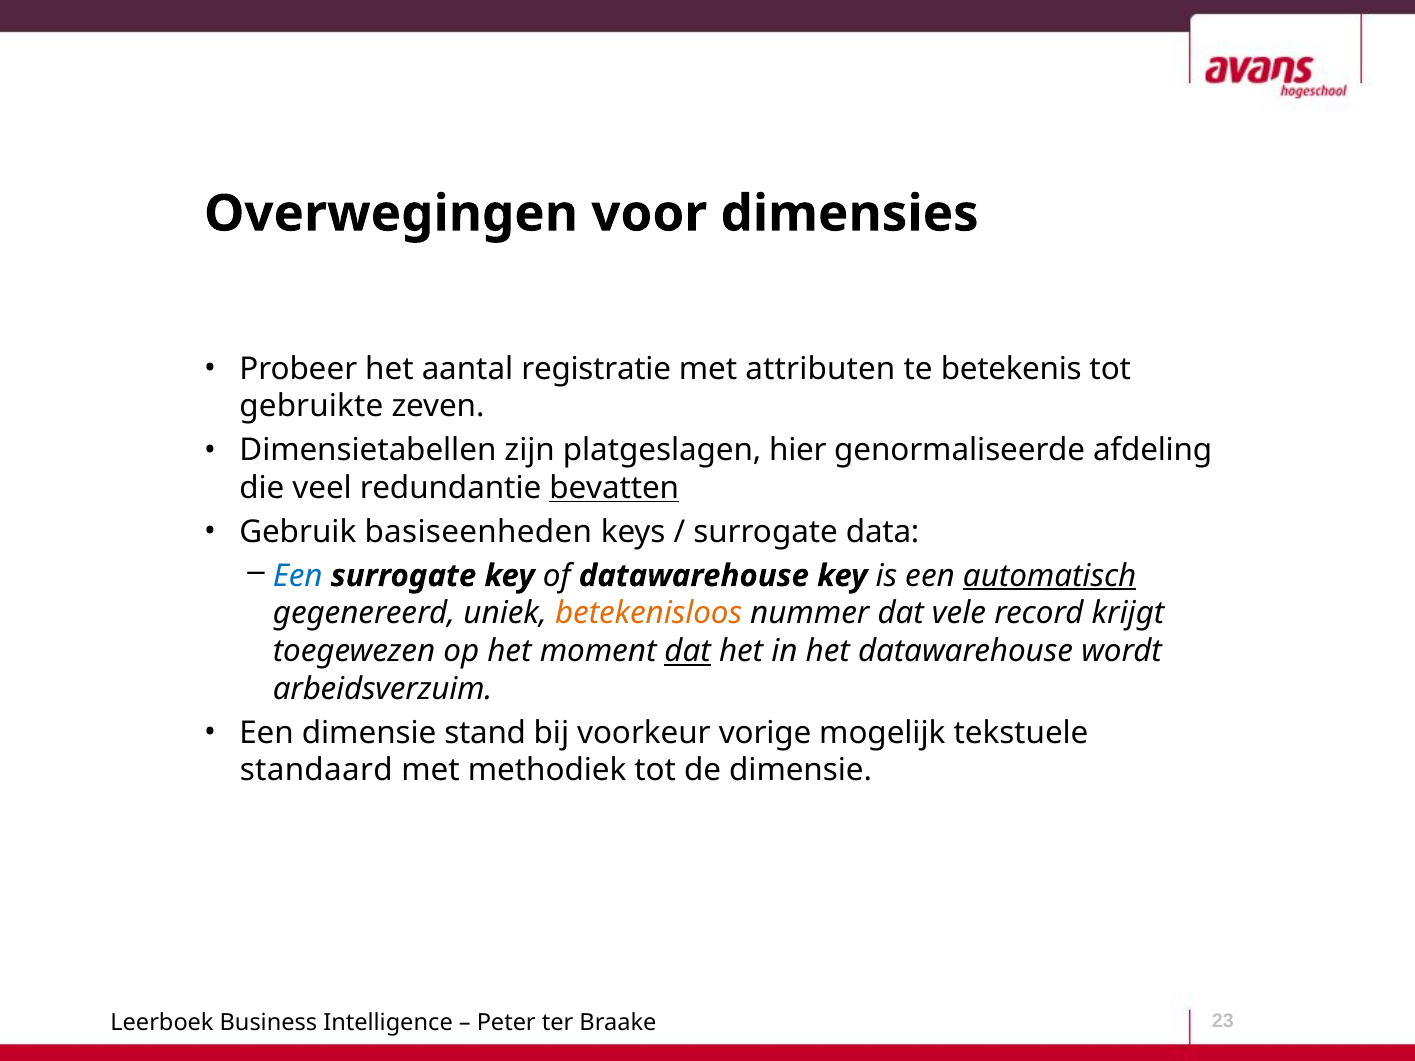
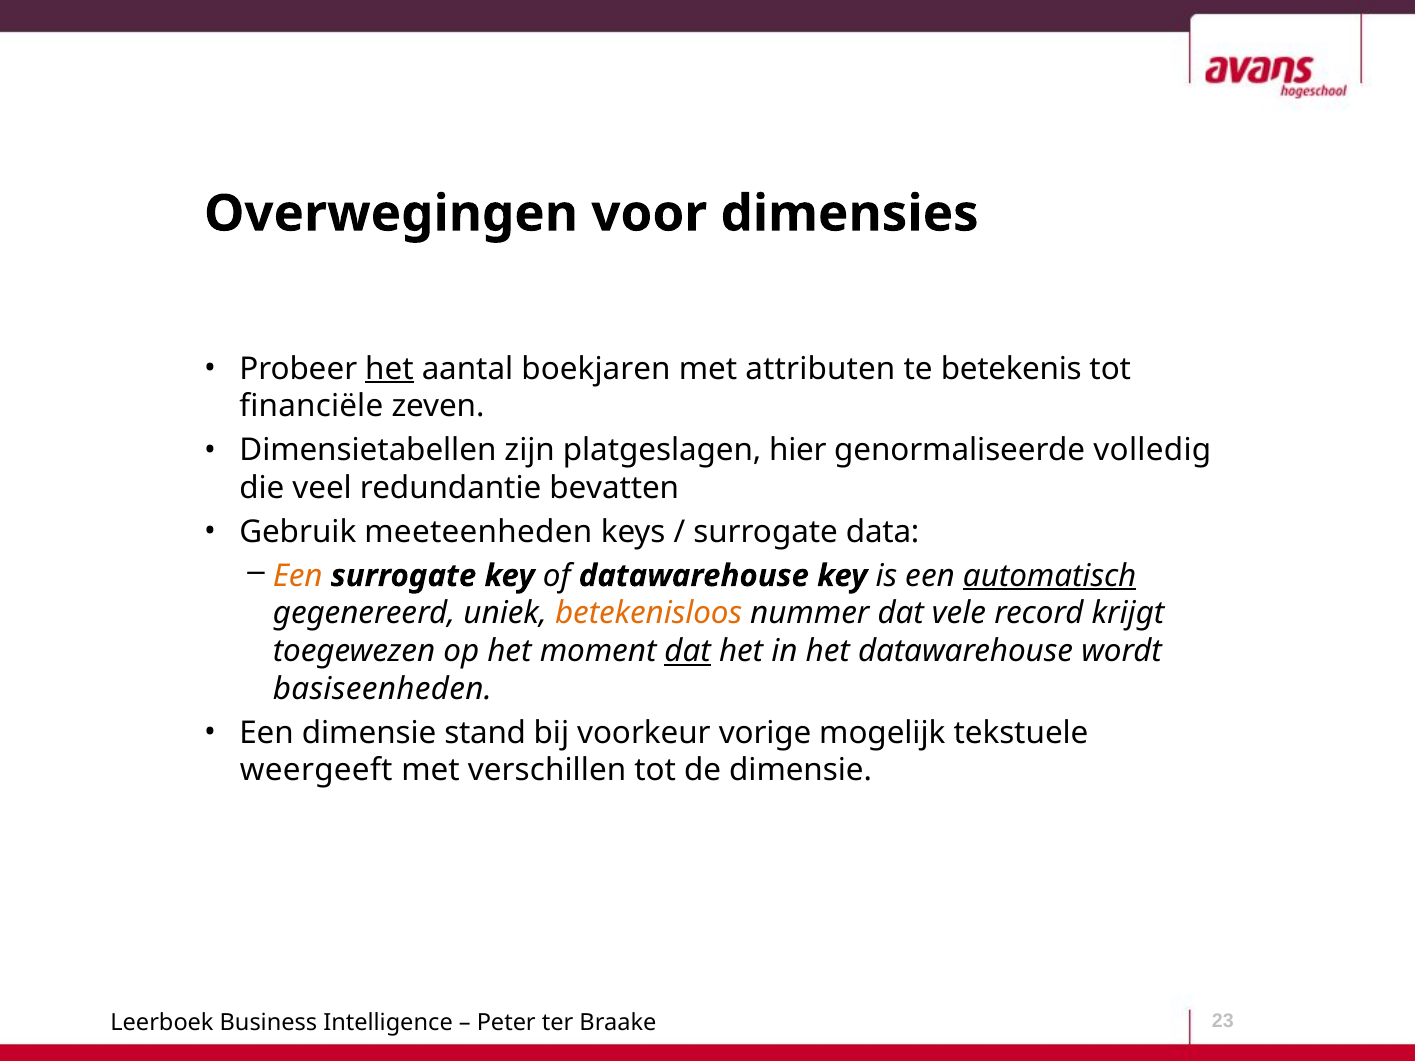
het underline: none -> present (389, 369)
registratie: registratie -> boekjaren (596, 369)
gebruikte: gebruikte -> financiële (311, 406)
afdeling: afdeling -> volledig (1152, 450)
bevatten underline: present -> none (614, 488)
basiseenheden: basiseenheden -> meeteenheden (478, 532)
Een colour: blue -> orange (298, 576)
arbeidsverzuim: arbeidsverzuim -> basiseenheden (382, 689)
standaard: standaard -> weergeeft (316, 771)
methodiek: methodiek -> verschillen (547, 771)
